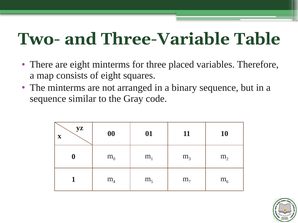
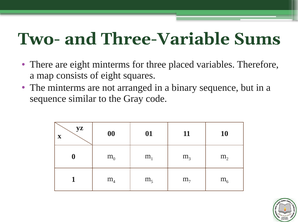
Table: Table -> Sums (257, 39)
